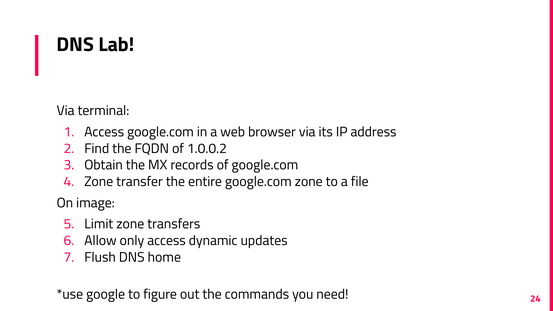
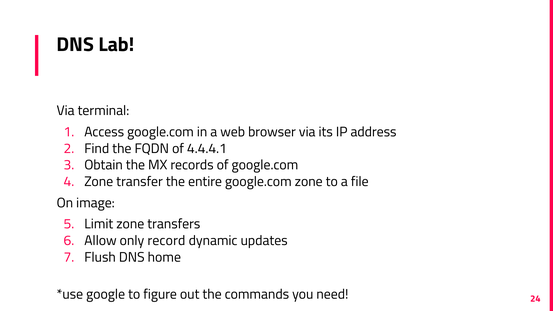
1.0.0.2: 1.0.0.2 -> 4.4.4.1 (207, 149)
only access: access -> record (166, 241)
